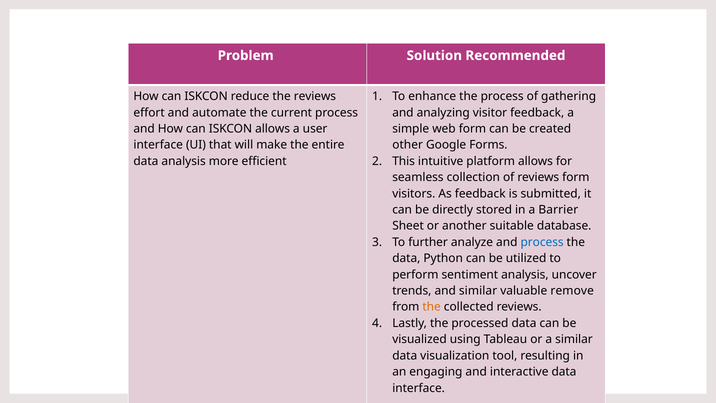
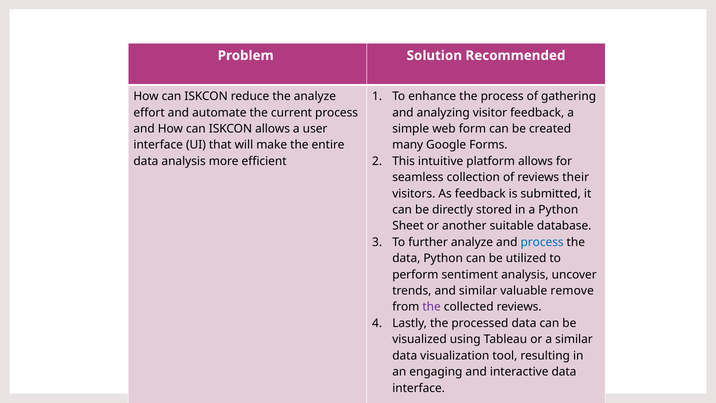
the reviews: reviews -> analyze (315, 96)
other: other -> many (408, 145)
reviews form: form -> their (576, 177)
a Barrier: Barrier -> Python (558, 210)
the colour: orange -> purple (432, 307)
